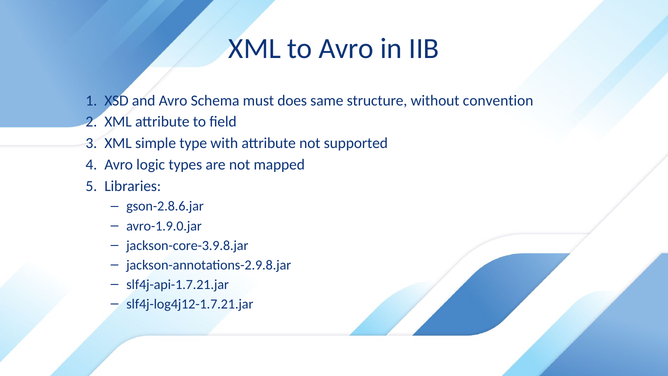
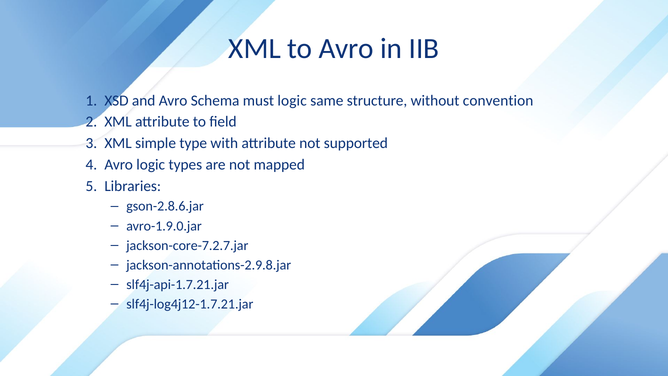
must does: does -> logic (292, 100)
jackson-core-3.9.8.jar: jackson-core-3.9.8.jar -> jackson-core-7.2.7.jar (187, 245)
